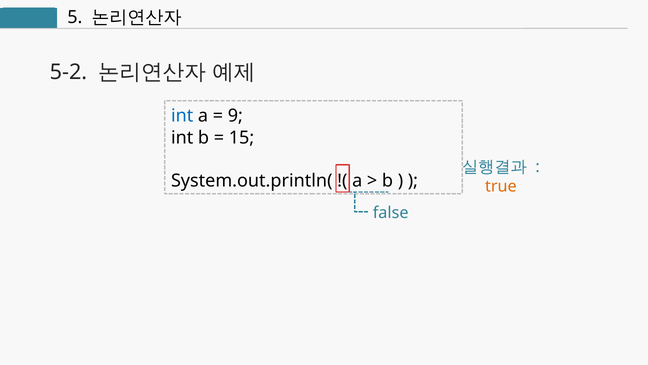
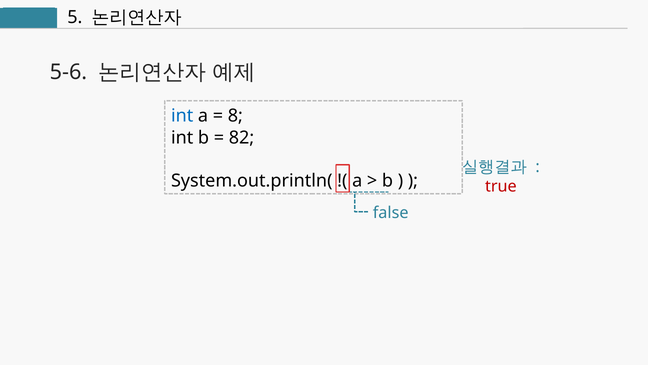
5-2: 5-2 -> 5-6 (68, 72)
9: 9 -> 8 (235, 116)
15: 15 -> 82 (242, 137)
true colour: orange -> red (501, 186)
